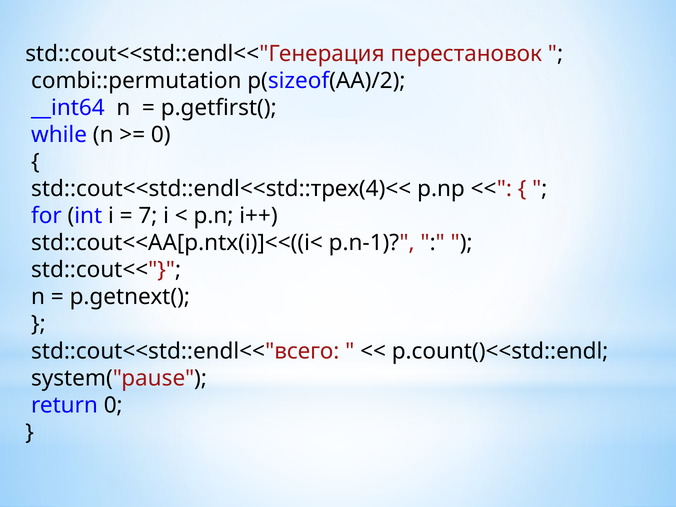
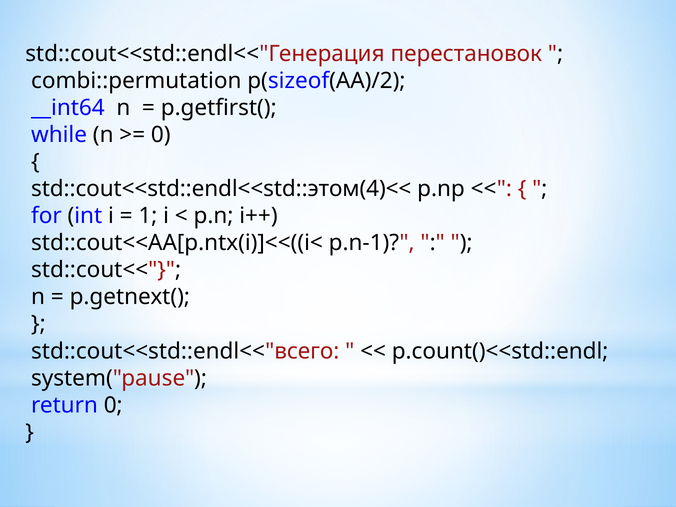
std::cout<<std::endl<<std::трех(4)<<: std::cout<<std::endl<<std::трех(4)<< -> std::cout<<std::endl<<std::этом(4)<< (221, 189)
7: 7 -> 1 (148, 216)
